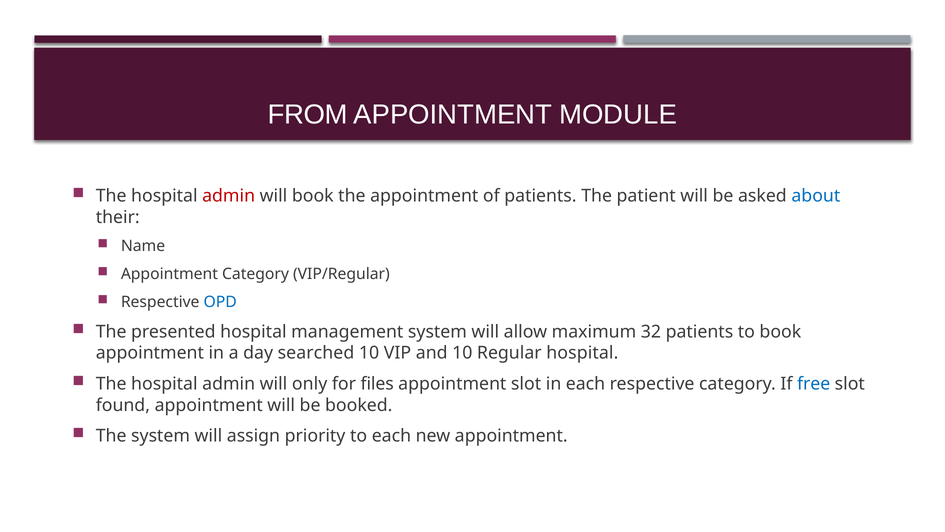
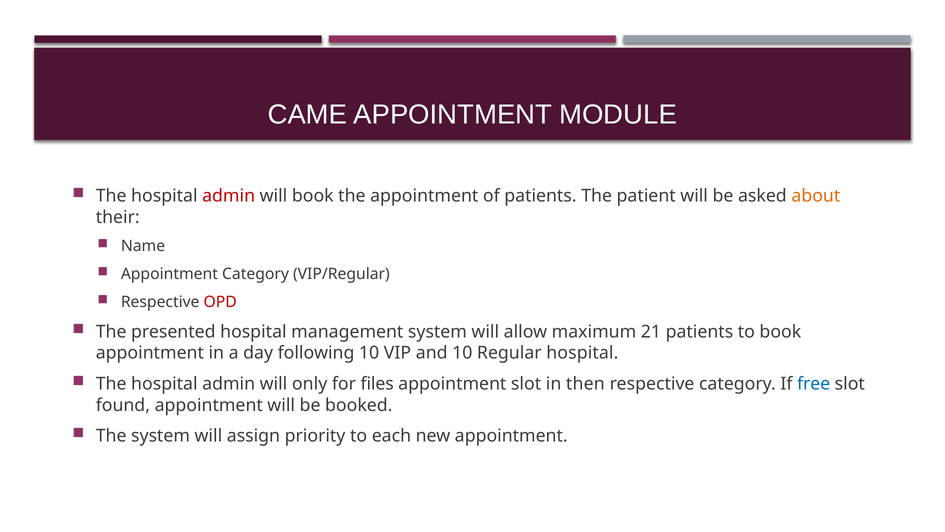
FROM: FROM -> CAME (308, 115)
about colour: blue -> orange (816, 196)
OPD colour: blue -> red (220, 302)
32: 32 -> 21 (651, 332)
searched: searched -> following (316, 353)
in each: each -> then (585, 384)
